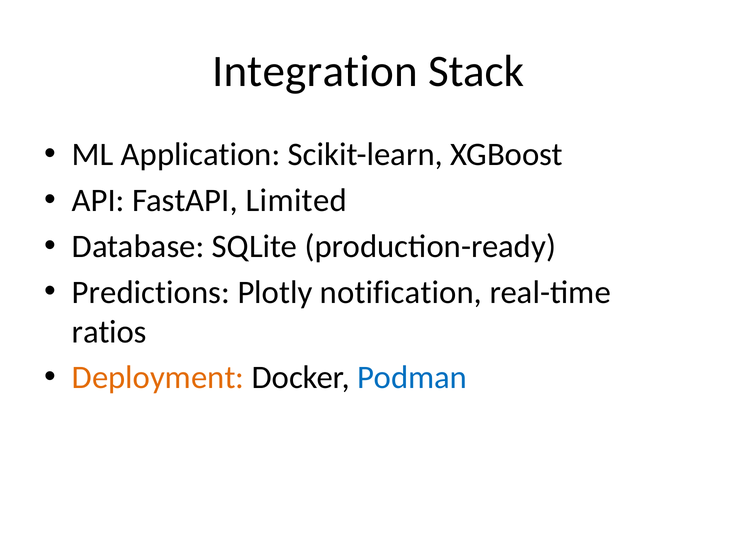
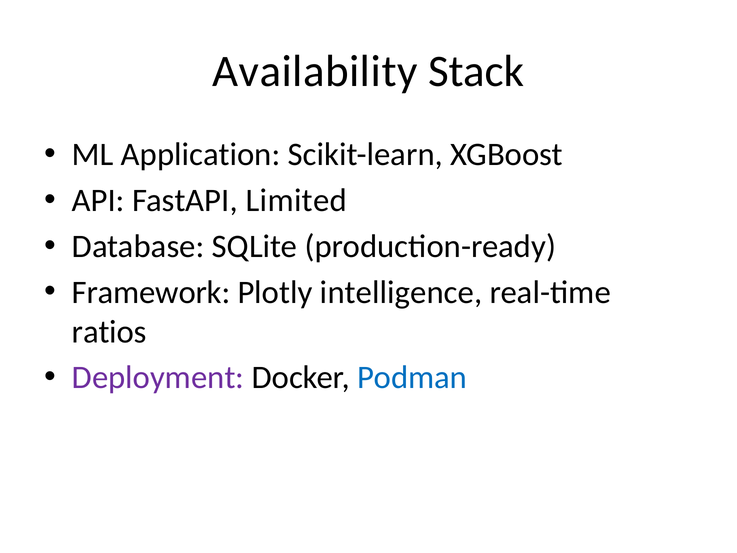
Integration: Integration -> Availability (315, 71)
Predictions: Predictions -> Framework (151, 292)
notification: notification -> intelligence (401, 292)
Deployment colour: orange -> purple (158, 377)
